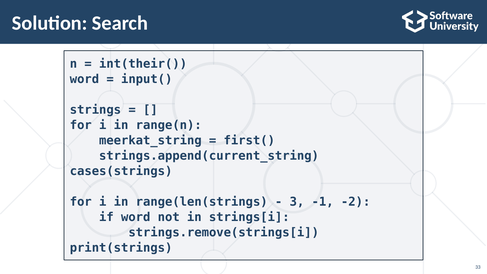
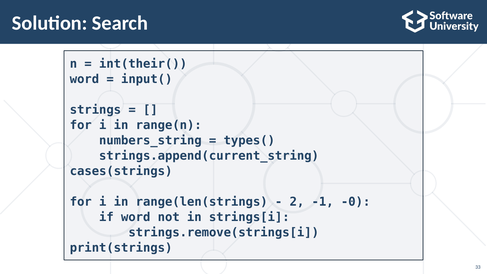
meerkat_string: meerkat_string -> numbers_string (150, 141)
first(: first( -> types( (249, 141)
3: 3 -> 2 (297, 202)
-2: -2 -> -0 (356, 202)
